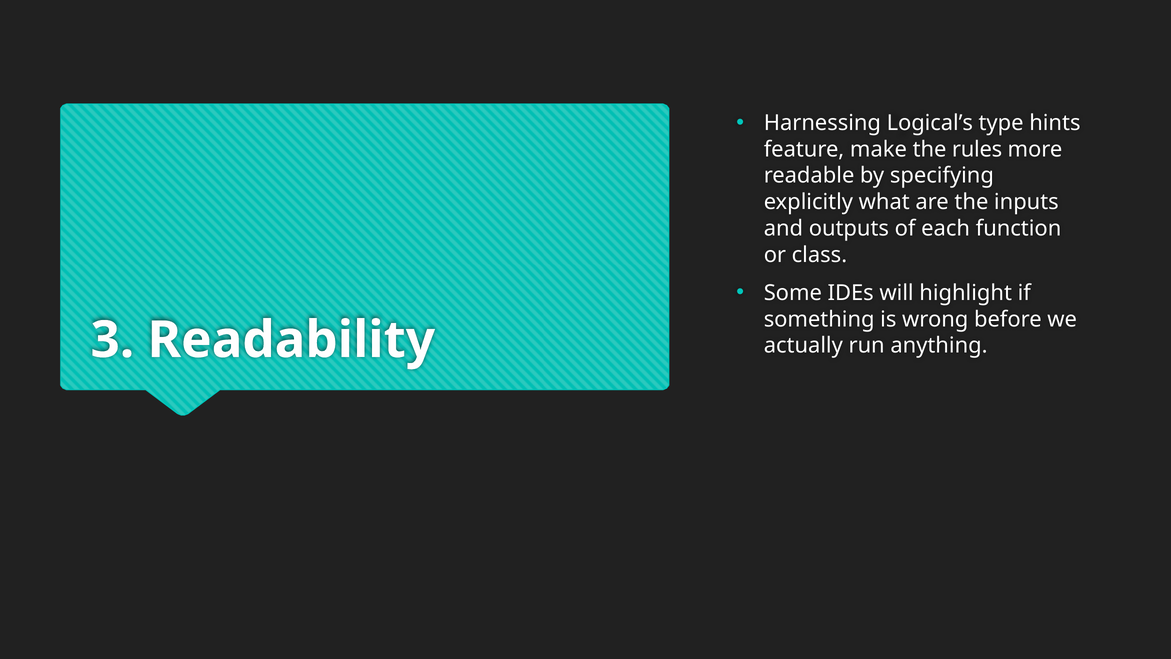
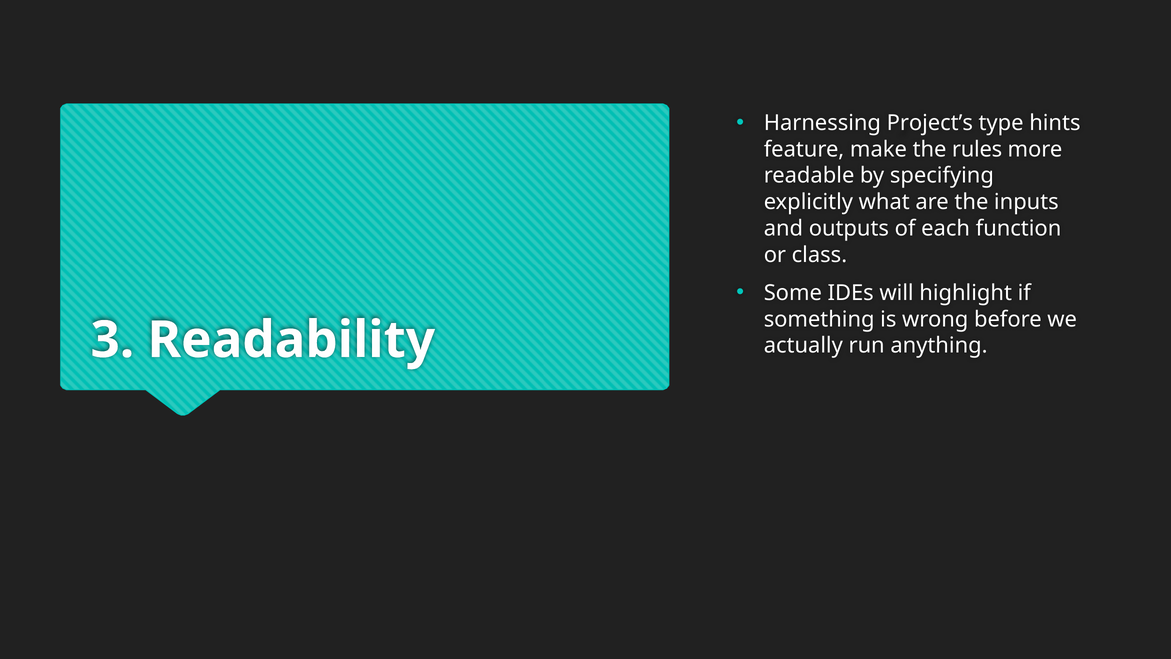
Logical’s: Logical’s -> Project’s (930, 123)
